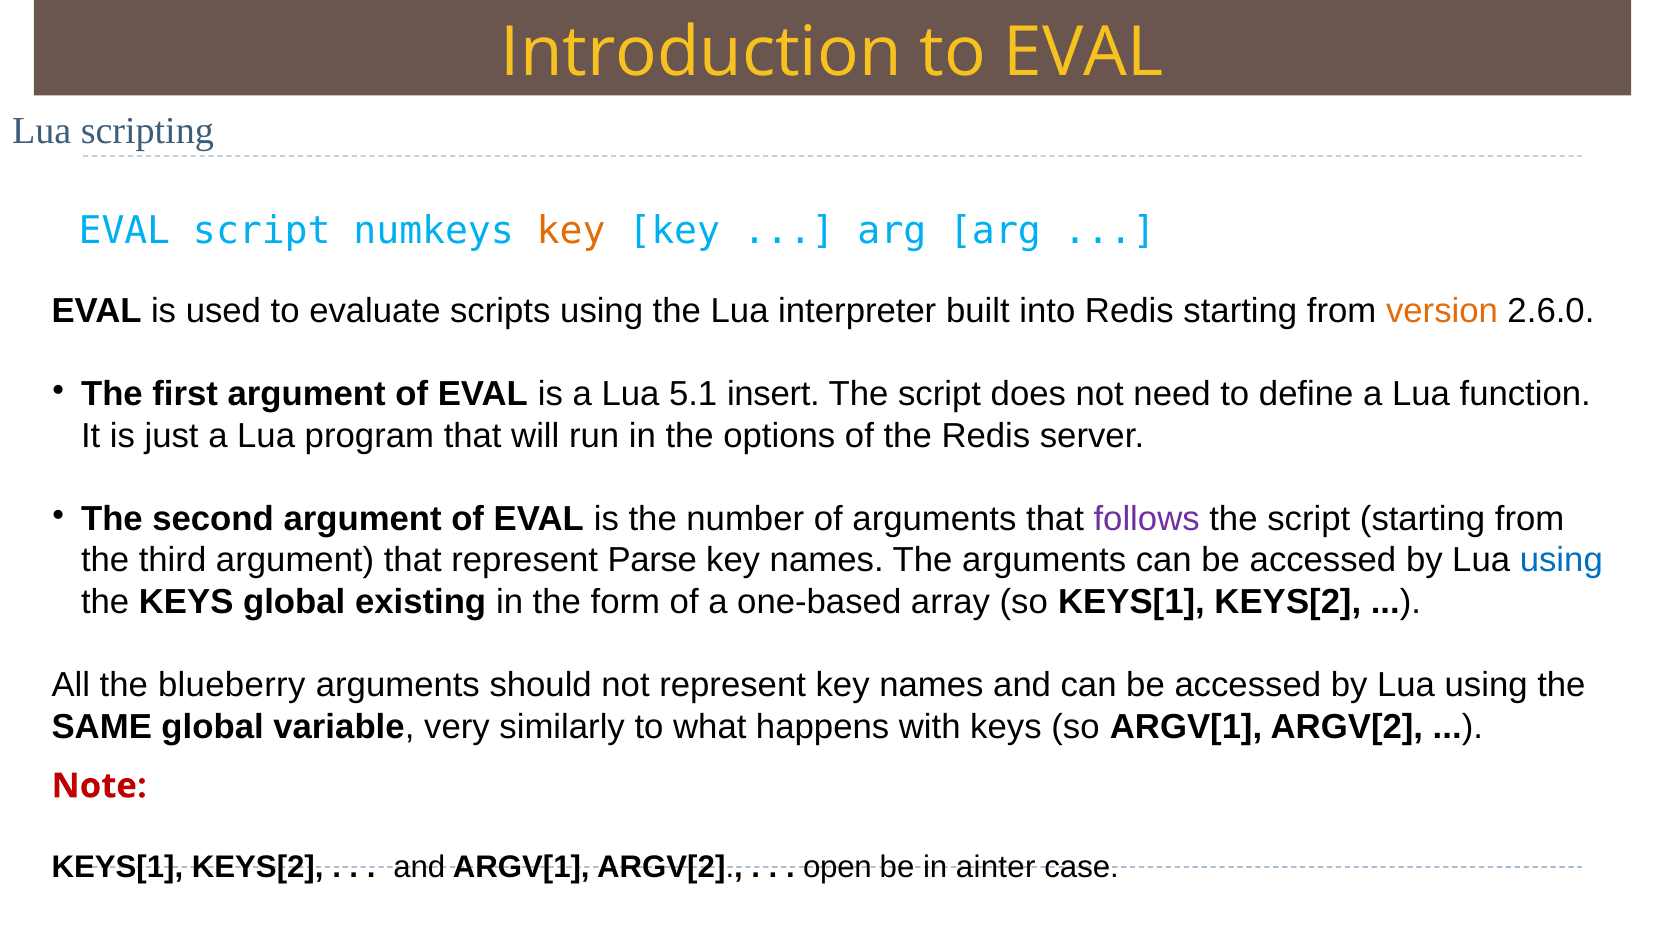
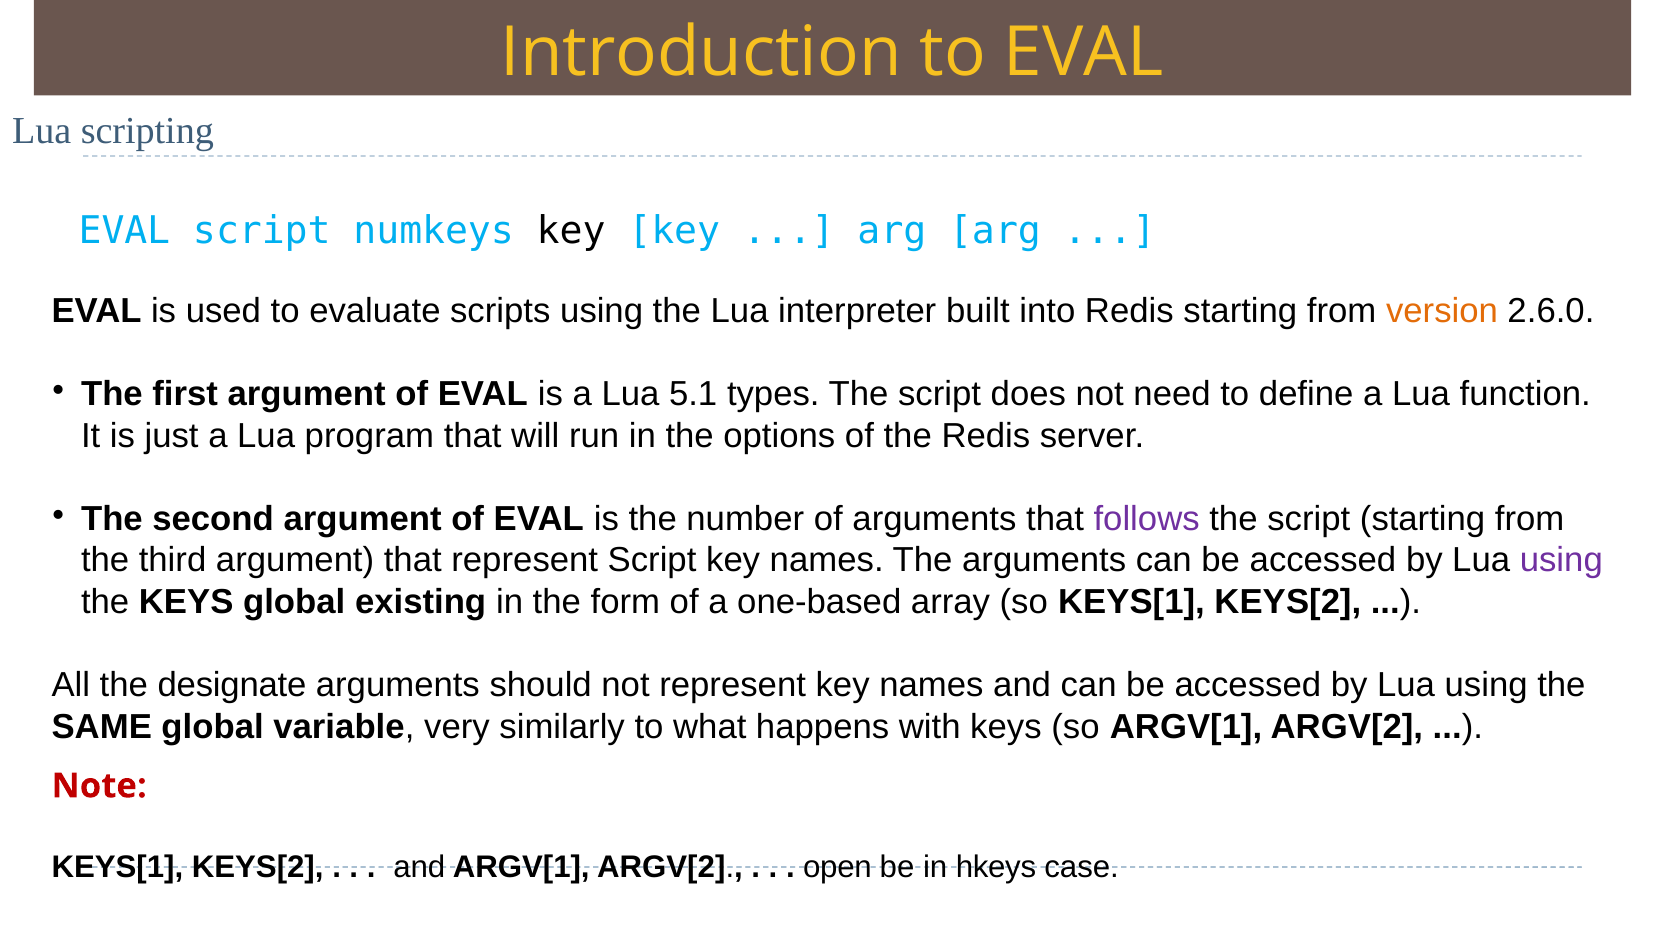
key colour: orange -> black (571, 231)
insert: insert -> types (773, 394)
represent Parse: Parse -> Script (652, 561)
using colour: blue -> purple (1561, 561)
blueberry: blueberry -> designate (232, 686)
ainter: ainter -> hkeys (996, 867)
